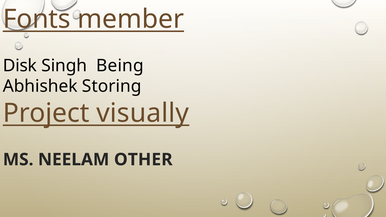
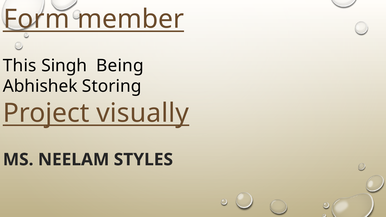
Fonts: Fonts -> Form (36, 19)
Disk: Disk -> This (20, 66)
OTHER: OTHER -> STYLES (143, 160)
